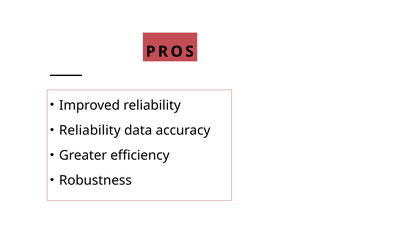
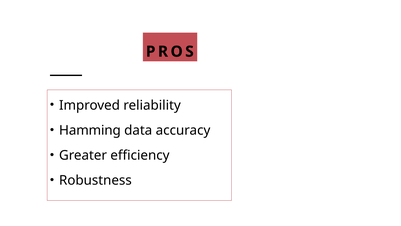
Reliability: Reliability -> Hamming (90, 130)
